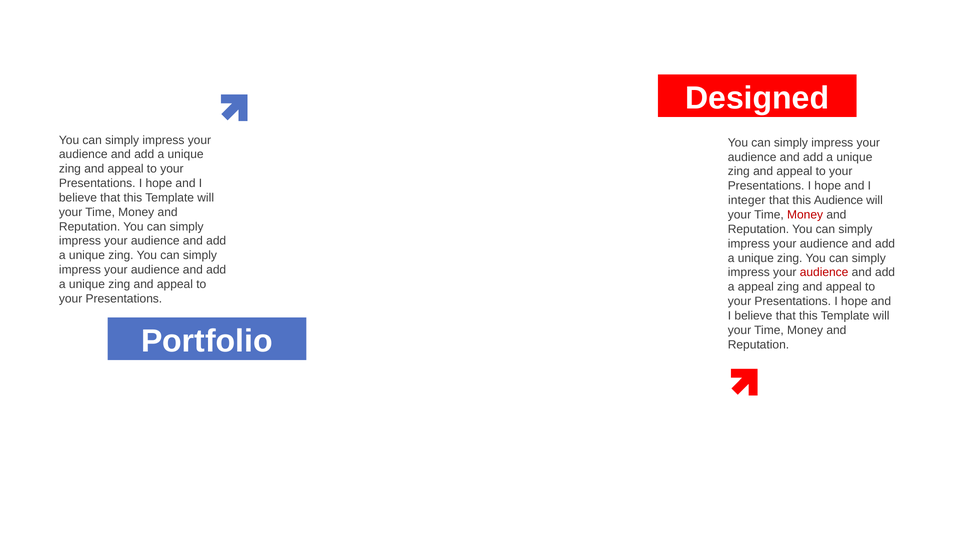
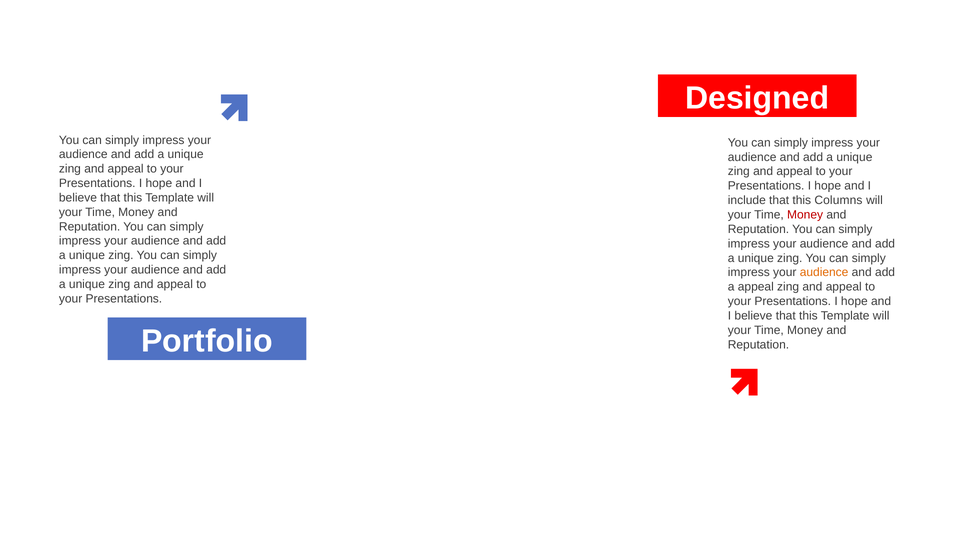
integer: integer -> include (747, 200)
this Audience: Audience -> Columns (838, 200)
audience colour: red -> orange (824, 272)
